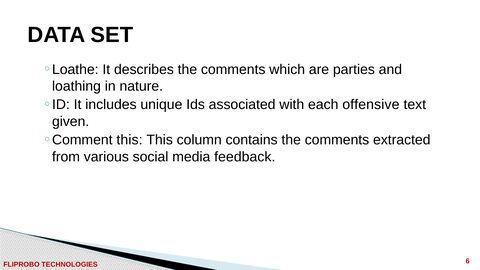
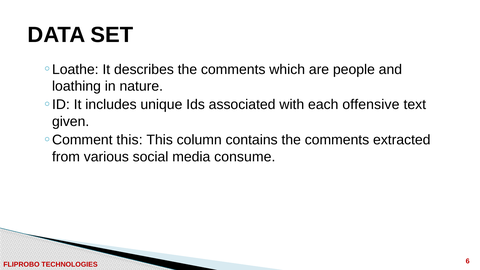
parties: parties -> people (354, 69)
feedback: feedback -> consume (245, 157)
